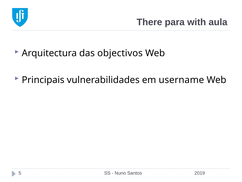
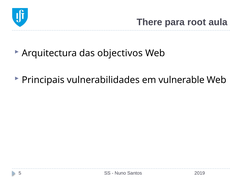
with: with -> root (197, 22)
username: username -> vulnerable (181, 80)
